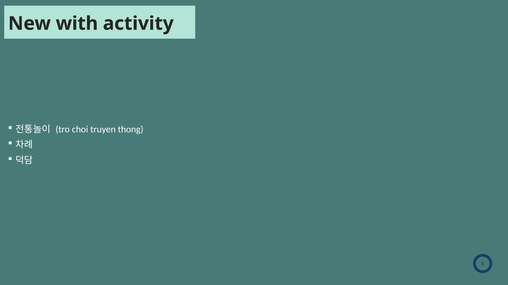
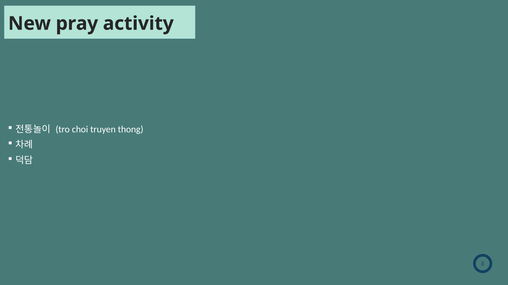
with: with -> pray (77, 24)
